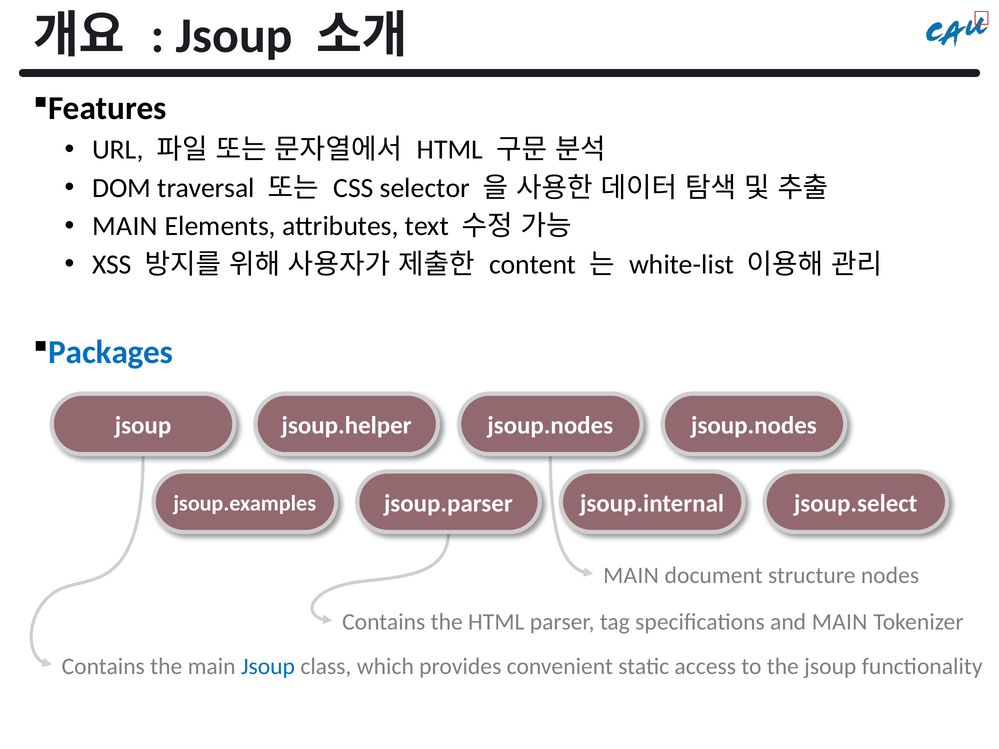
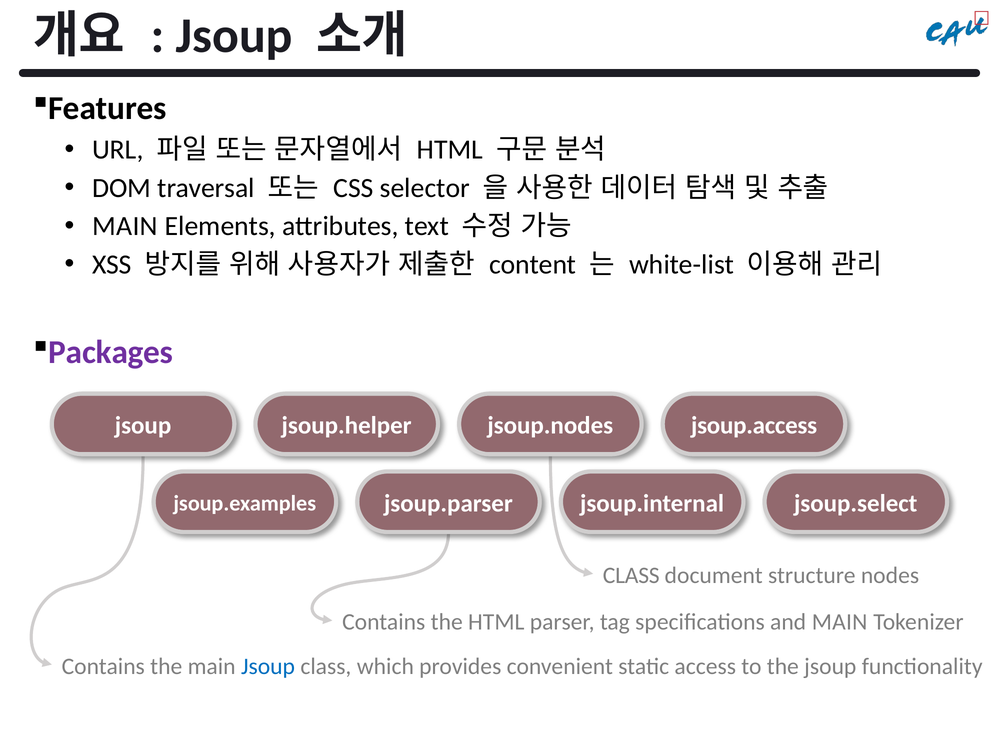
Packages colour: blue -> purple (111, 352)
jsoup.nodes: jsoup.nodes -> jsoup.access (754, 426)
MAIN: MAIN -> CLASS (631, 576)
